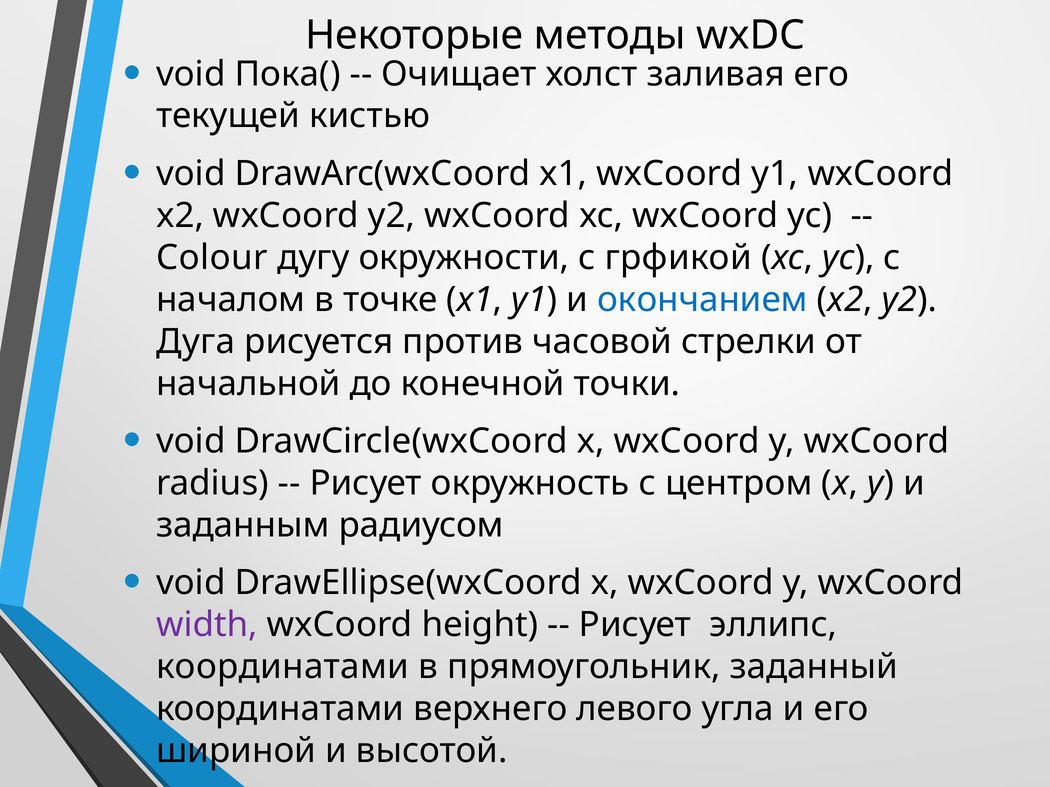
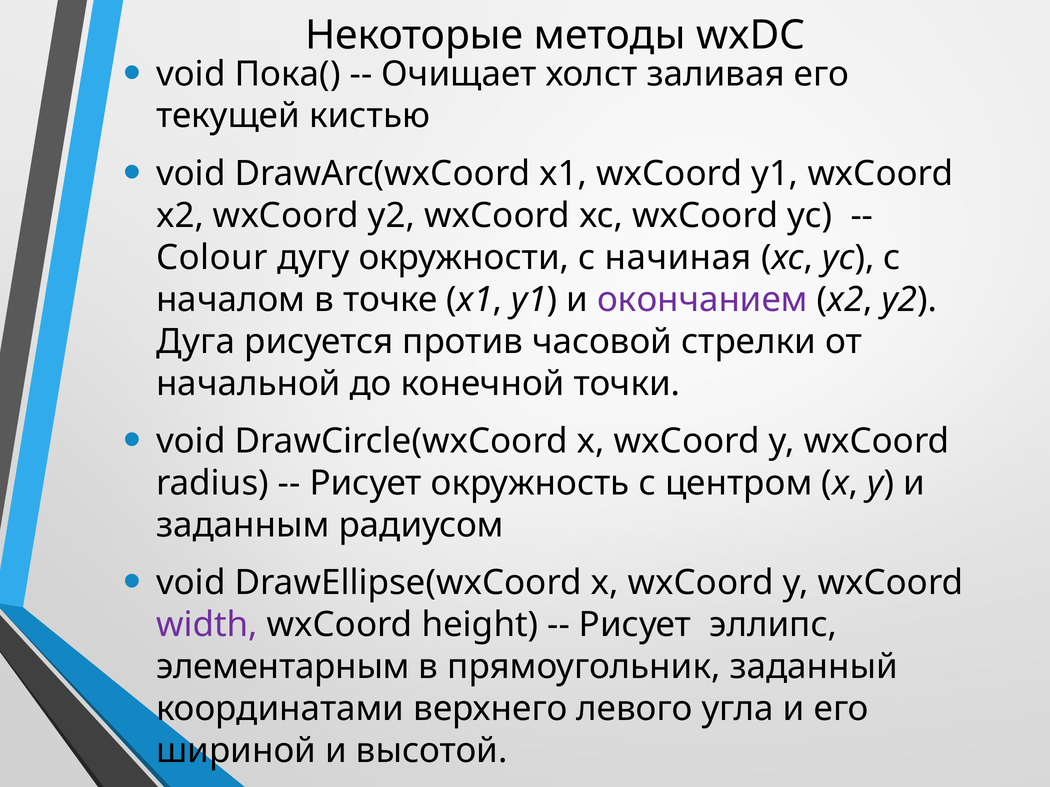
грфикой: грфикой -> начиная (678, 258)
окончанием colour: blue -> purple (702, 300)
координатами: координатами -> элементарным (283, 667)
